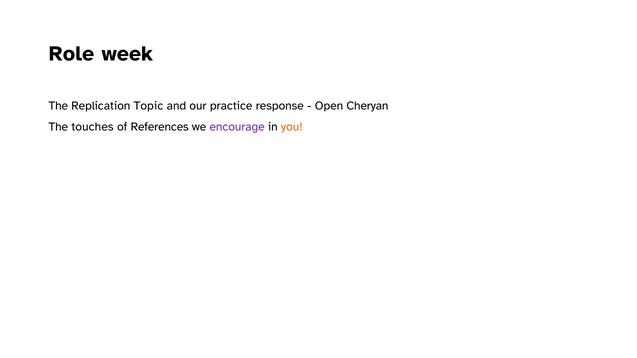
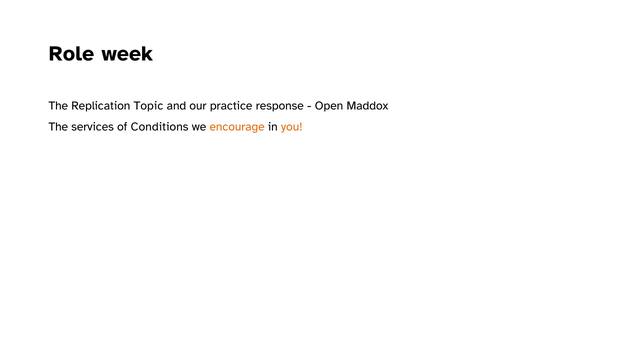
Cheryan: Cheryan -> Maddox (367, 106)
touches: touches -> services (93, 127)
References: References -> Conditions (160, 127)
encourage colour: purple -> orange (237, 127)
